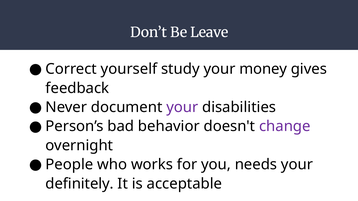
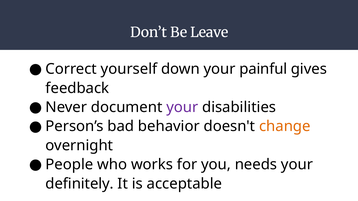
study: study -> down (180, 69)
money: money -> painful (263, 69)
change colour: purple -> orange (285, 127)
